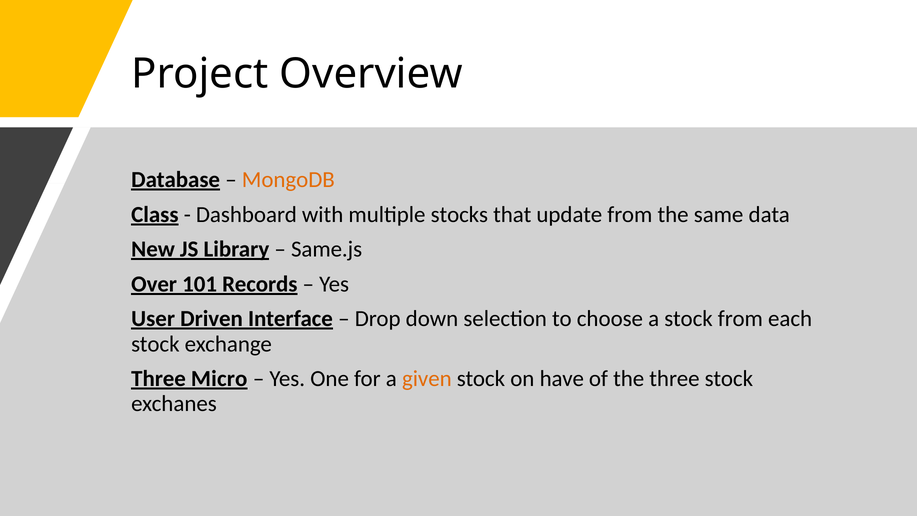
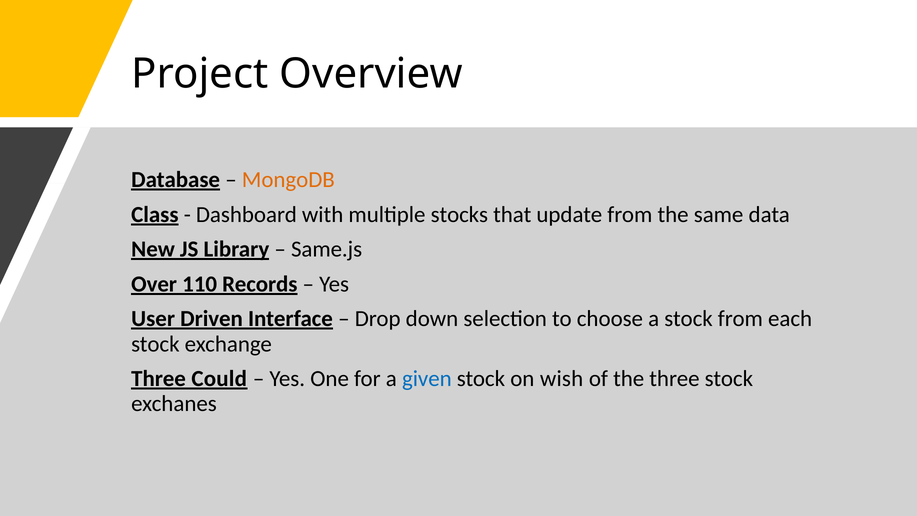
101: 101 -> 110 (200, 284)
Micro: Micro -> Could (219, 379)
given colour: orange -> blue (427, 379)
have: have -> wish (562, 379)
